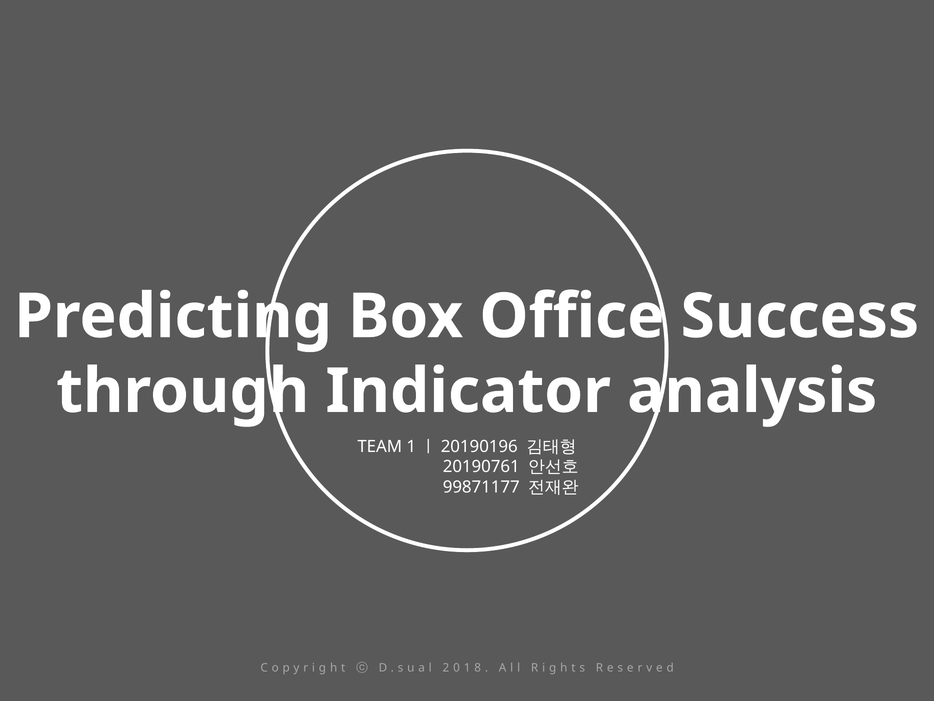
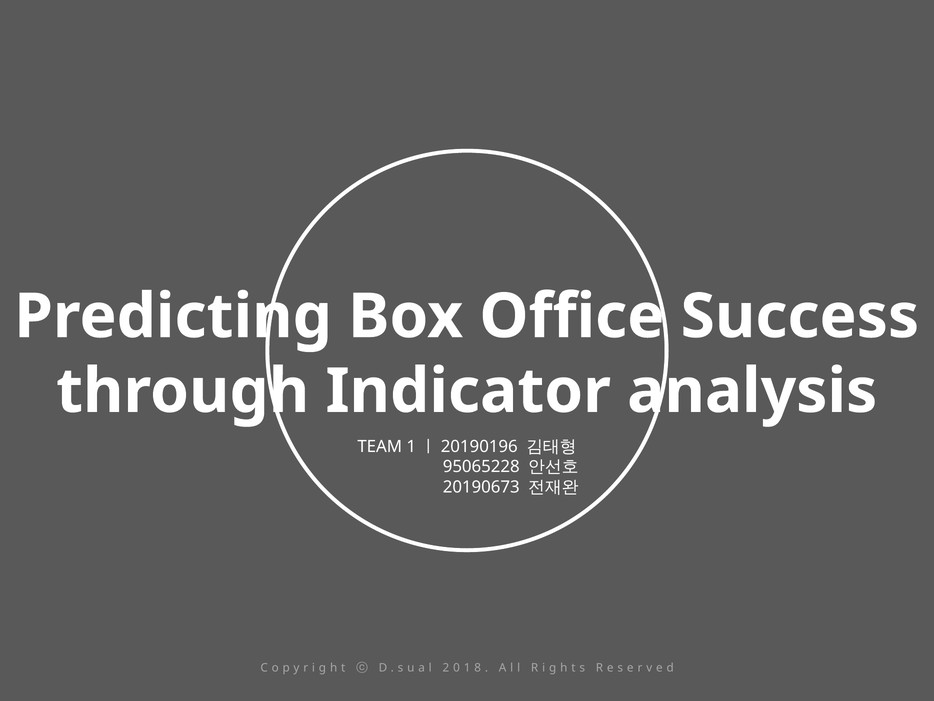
20190761: 20190761 -> 95065228 (481, 467)
99871177: 99871177 -> 20190673 (481, 487)
